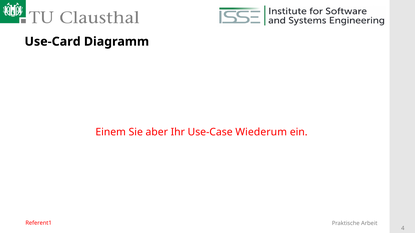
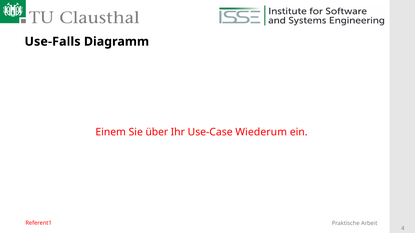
Use-Card: Use-Card -> Use-Falls (53, 42)
aber: aber -> über (157, 132)
